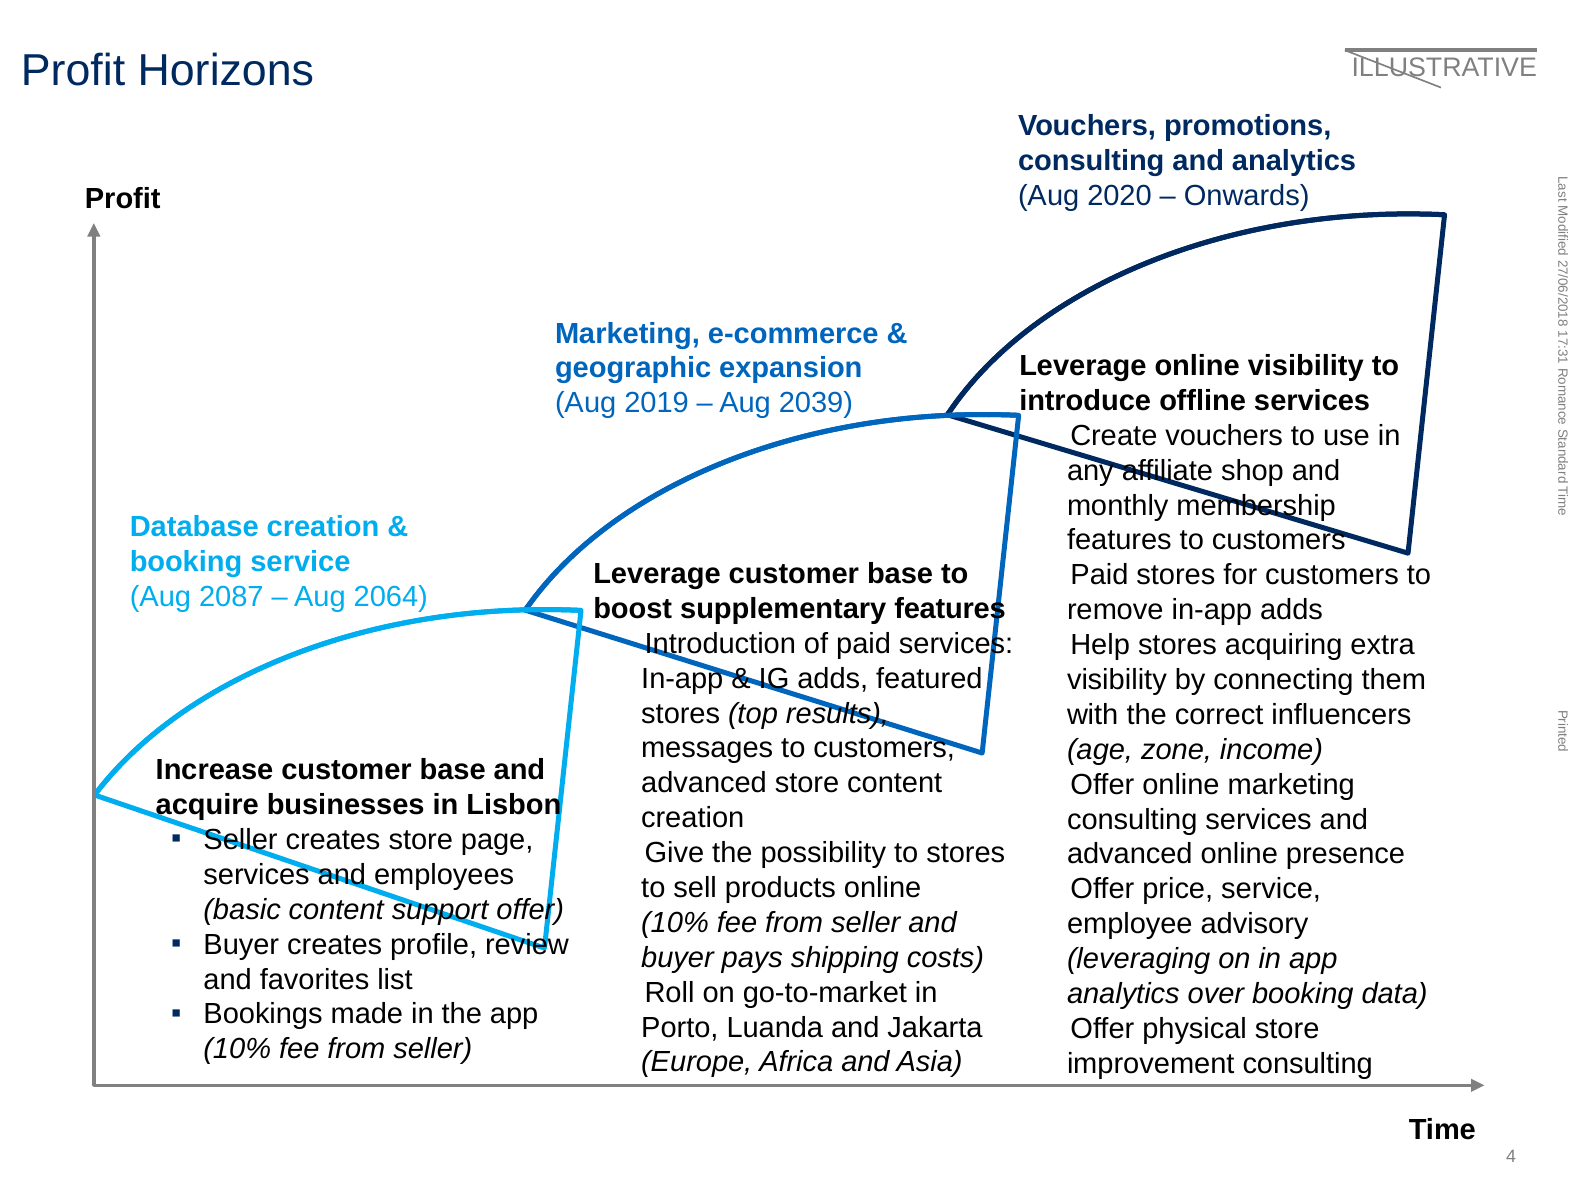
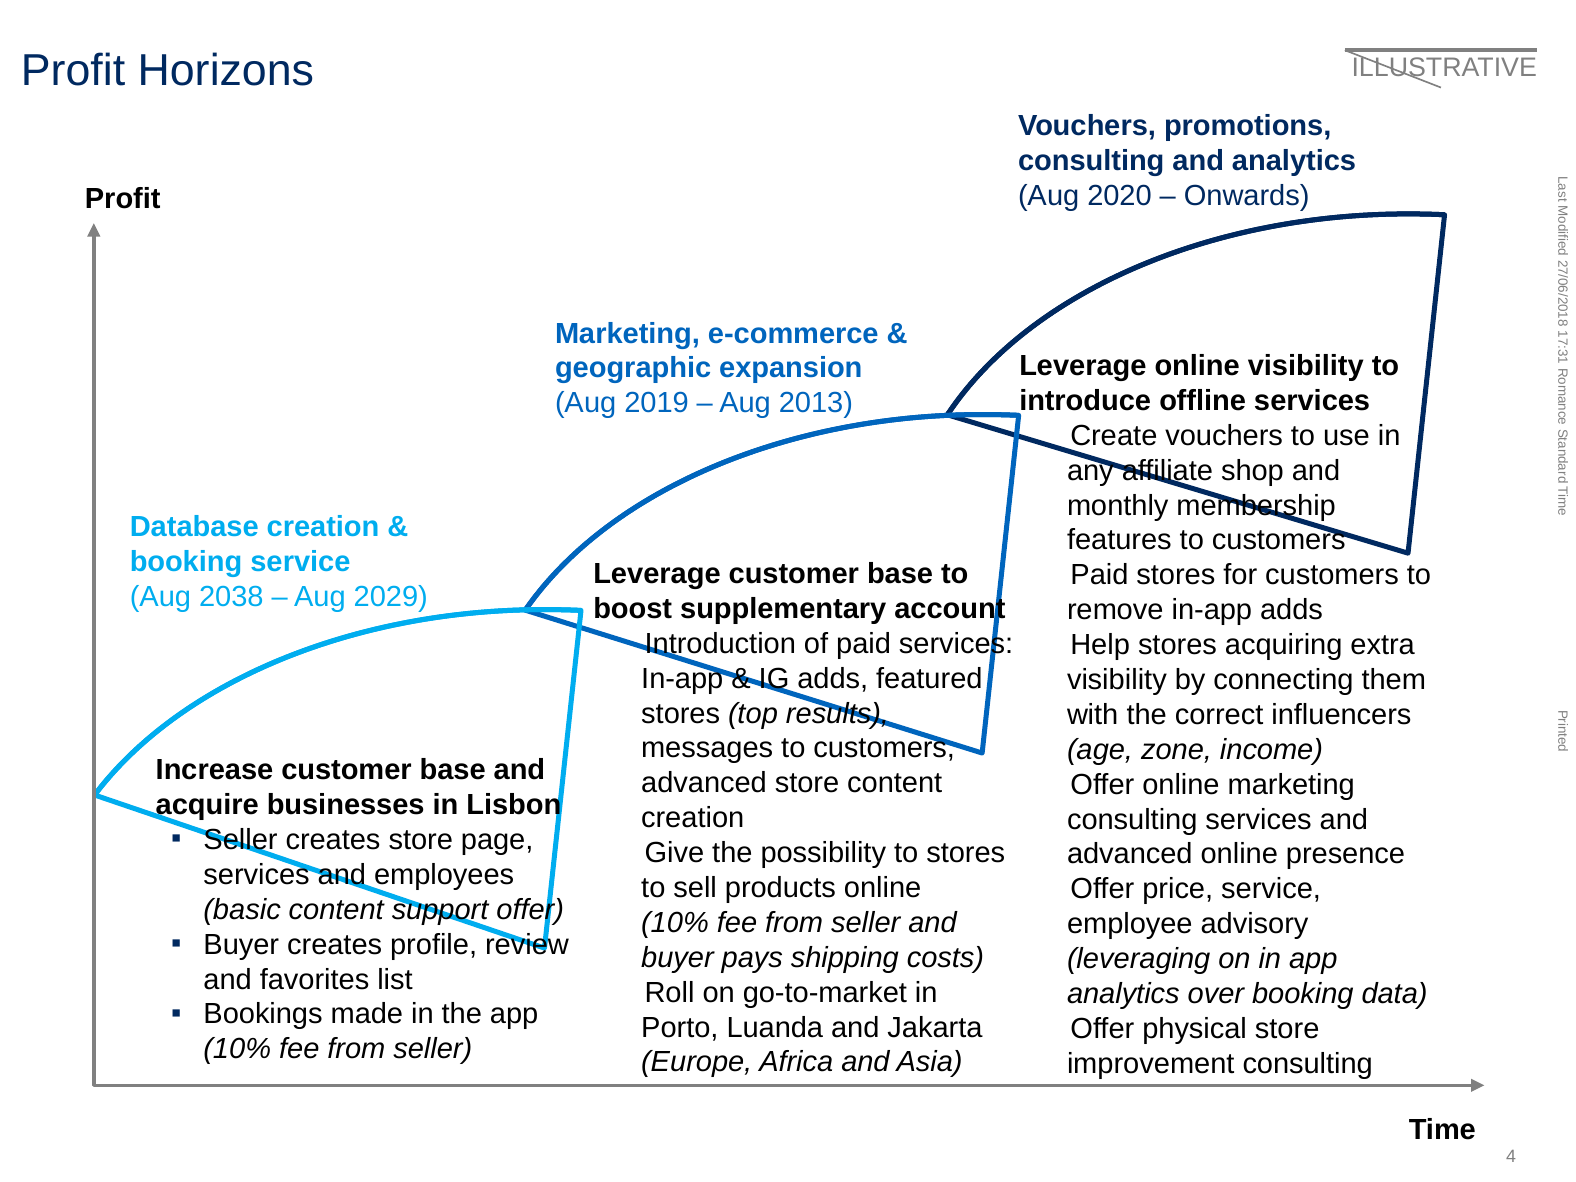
2039: 2039 -> 2013 (816, 403)
2087: 2087 -> 2038 (231, 597)
2064: 2064 -> 2029 (391, 597)
supplementary features: features -> account (950, 609)
